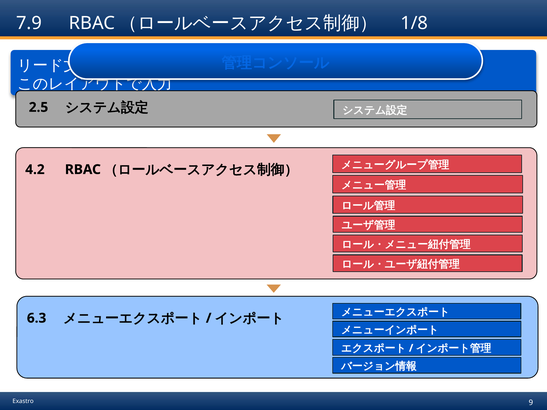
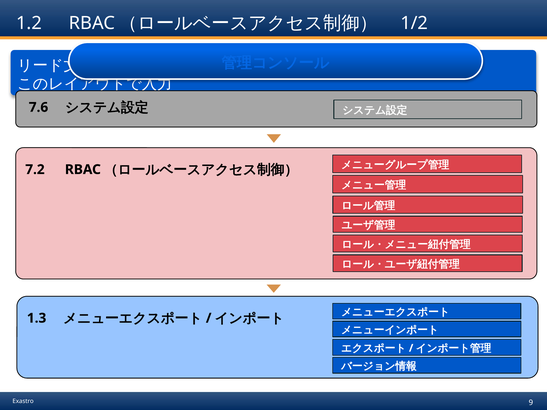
7.9: 7.9 -> 1.2 (29, 23)
1/8: 1/8 -> 1/2 (414, 23)
2.5: 2.5 -> 7.6 (38, 107)
4.2: 4.2 -> 7.2 (35, 170)
6.3: 6.3 -> 1.3 (37, 318)
